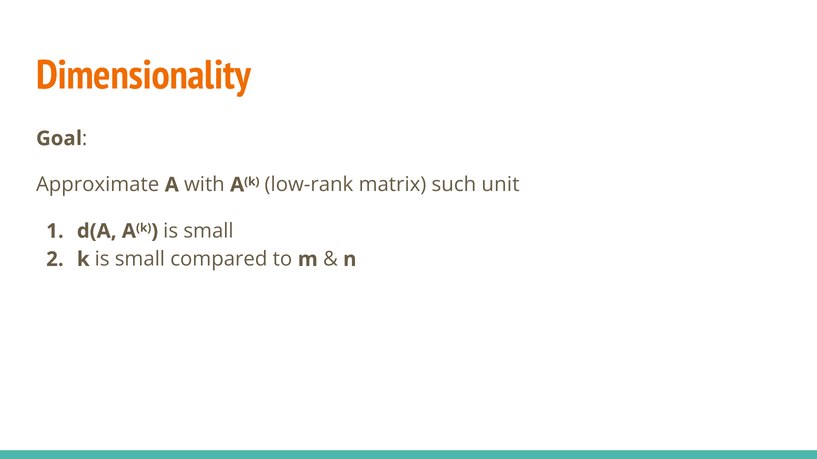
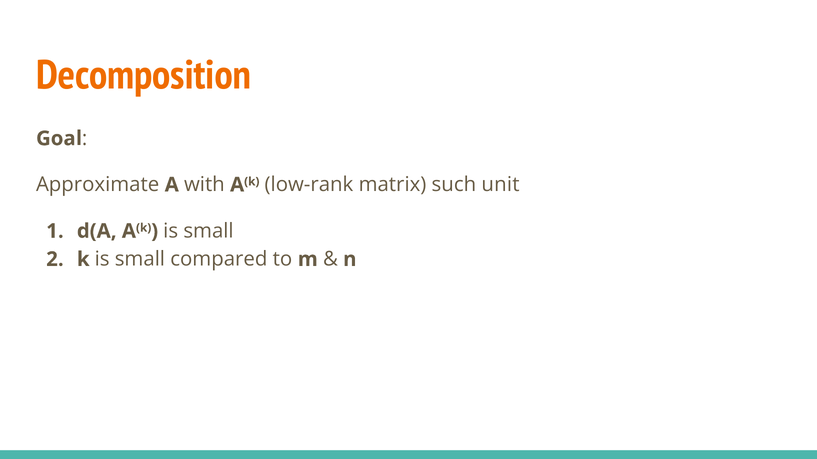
Dimensionality: Dimensionality -> Decomposition (143, 75)
